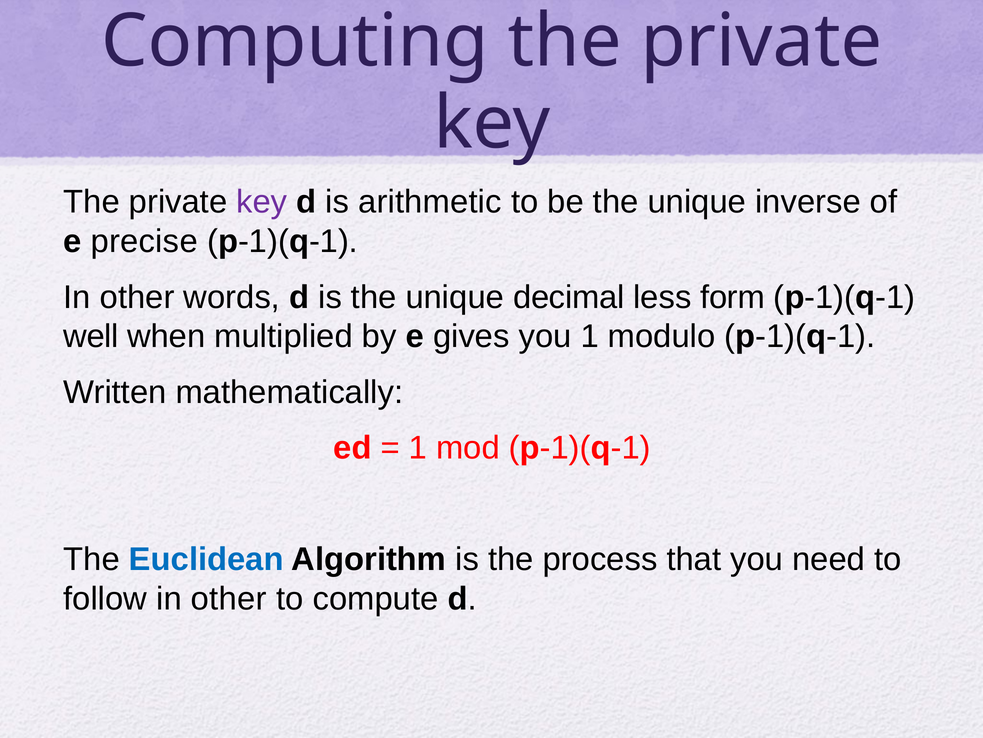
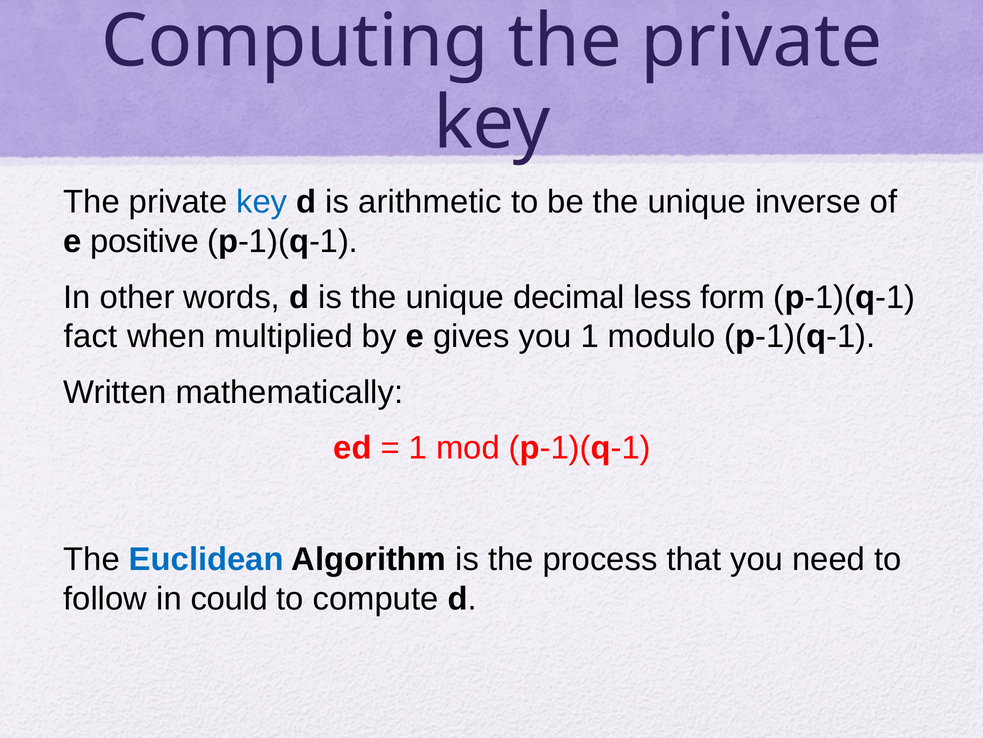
key colour: purple -> blue (262, 202)
precise: precise -> positive (145, 241)
well: well -> fact (91, 336)
follow in other: other -> could (229, 598)
